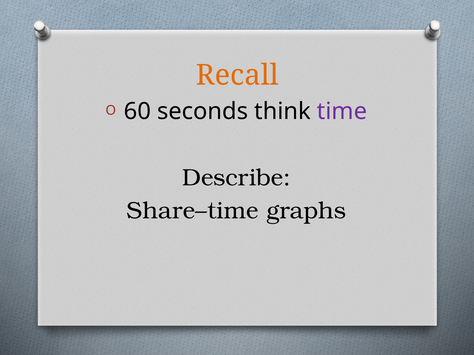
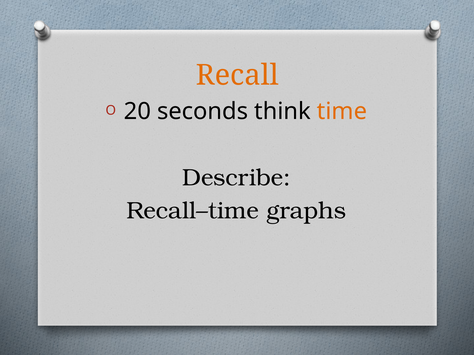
60: 60 -> 20 (137, 112)
time colour: purple -> orange (342, 112)
Share–time: Share–time -> Recall–time (193, 211)
